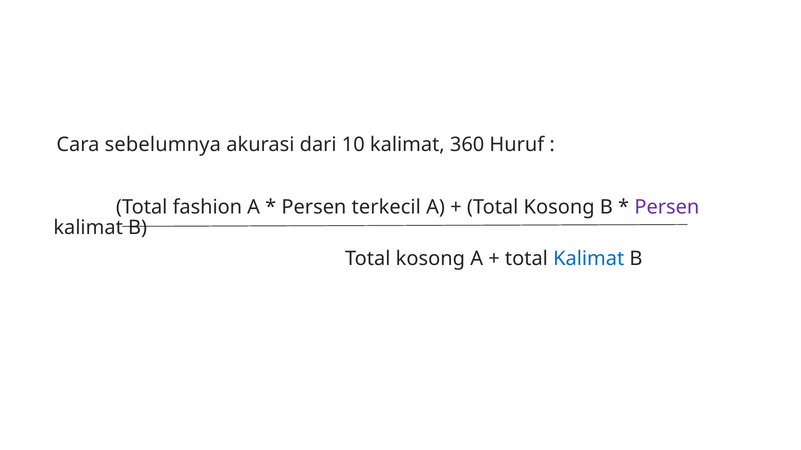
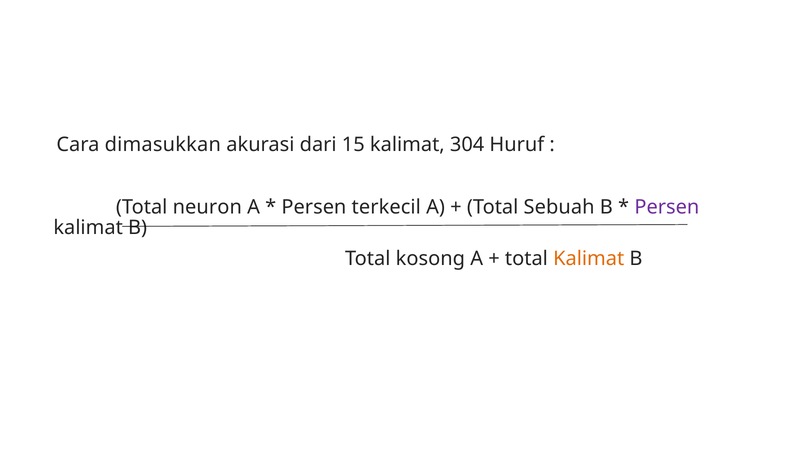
sebelumnya: sebelumnya -> dimasukkan (163, 145)
10: 10 -> 15 (353, 145)
360: 360 -> 304 (467, 145)
fashion: fashion -> neuron (207, 207)
Kosong: Kosong -> Sebuah (559, 207)
Kalimat colour: blue -> orange (589, 259)
